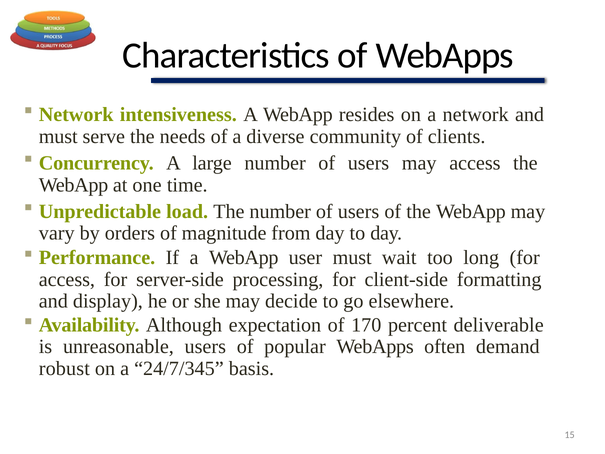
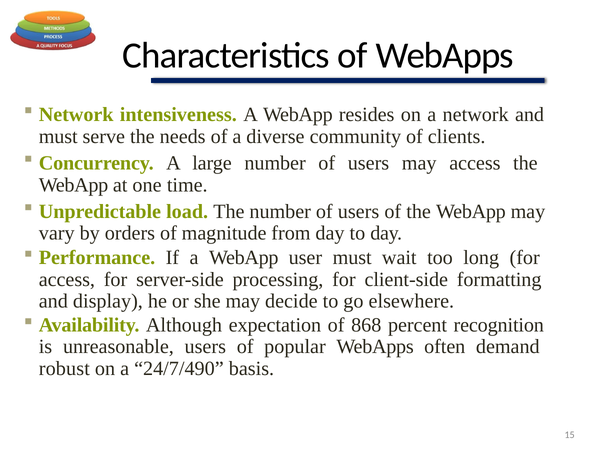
170: 170 -> 868 (366, 325)
deliverable: deliverable -> recognition (499, 325)
24/7/345: 24/7/345 -> 24/7/490 (179, 368)
